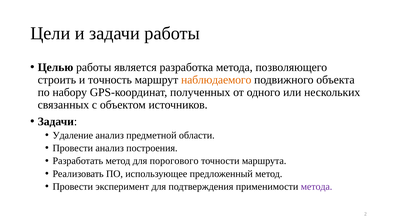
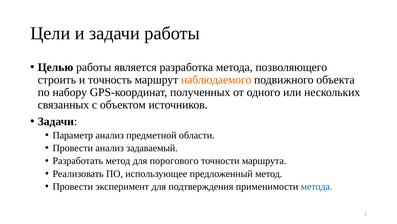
Удаление: Удаление -> Параметр (73, 135)
построения: построения -> задаваемый (152, 148)
метода colour: purple -> blue (317, 186)
